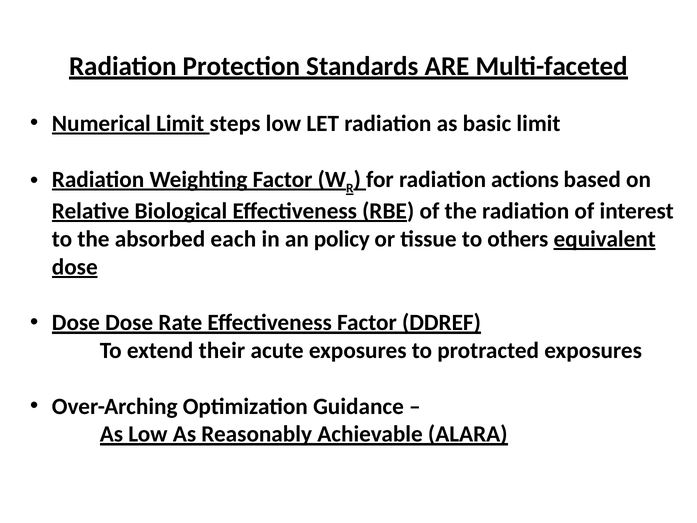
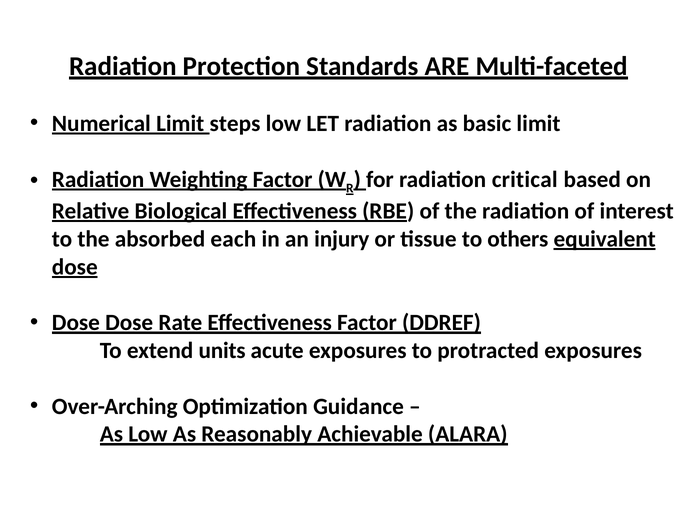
actions: actions -> critical (525, 179)
policy: policy -> injury (342, 239)
their: their -> units (222, 350)
